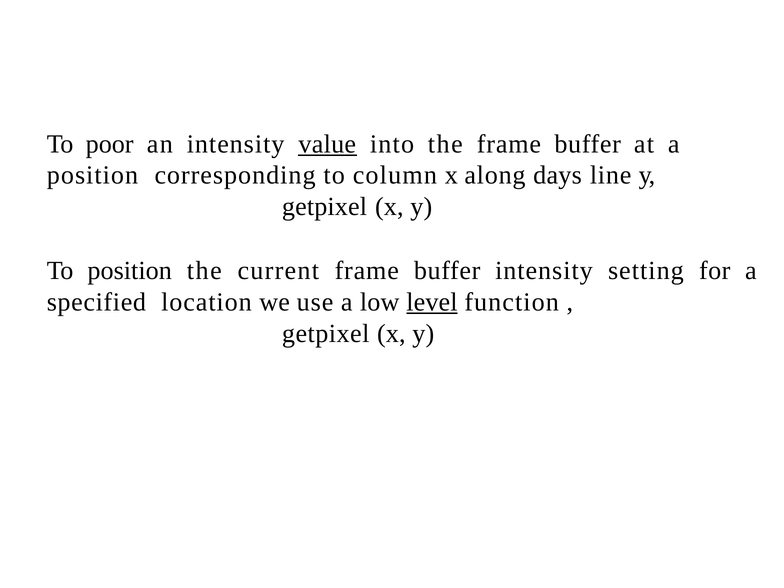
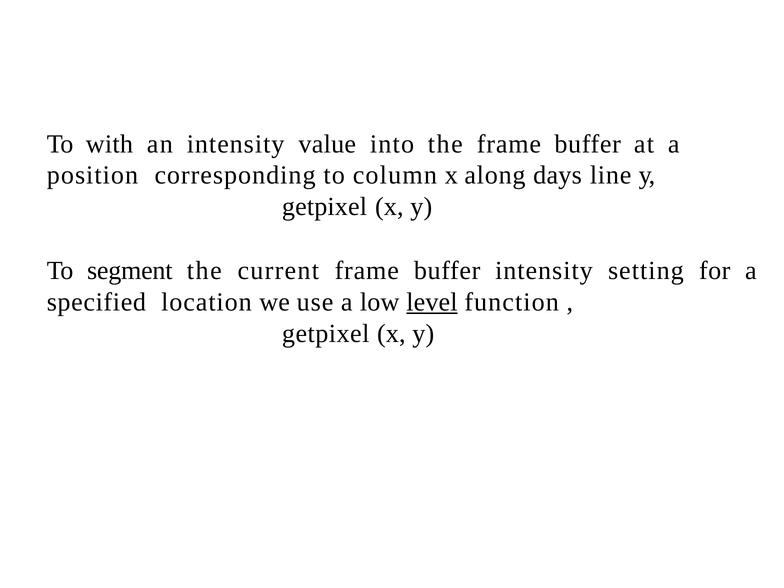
poor: poor -> with (109, 144)
value underline: present -> none (327, 144)
To position: position -> segment (130, 271)
